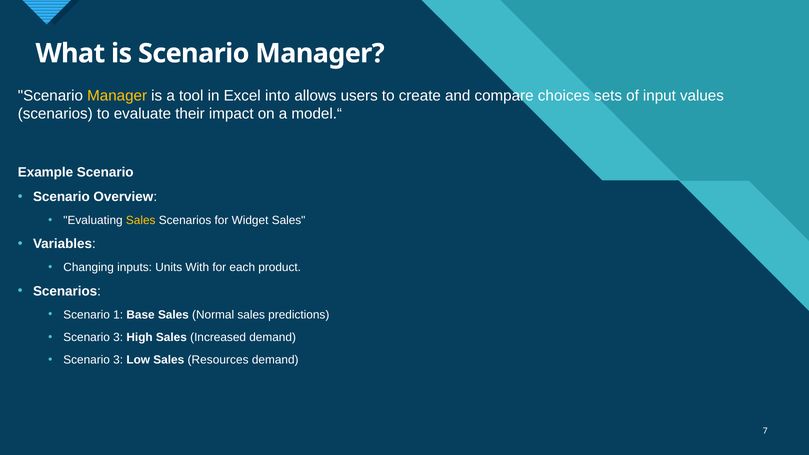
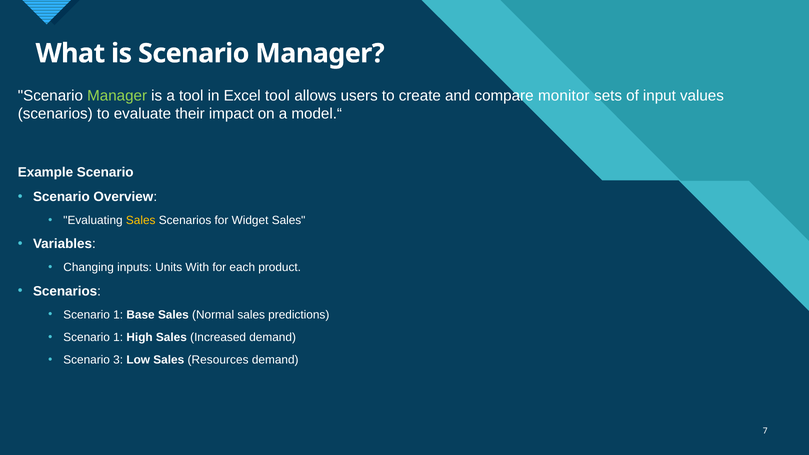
Manager colour: yellow -> light green (117, 96)
Excel into: into -> tool (277, 96)
choices: choices -> monitor (564, 96)
3: 3 -> 1 (118, 337)
